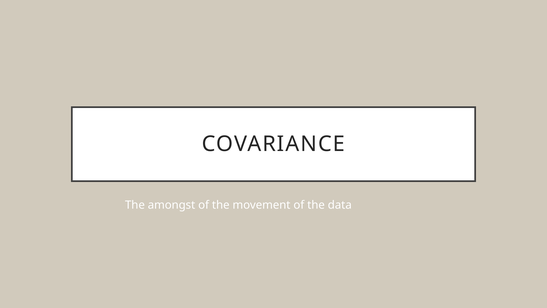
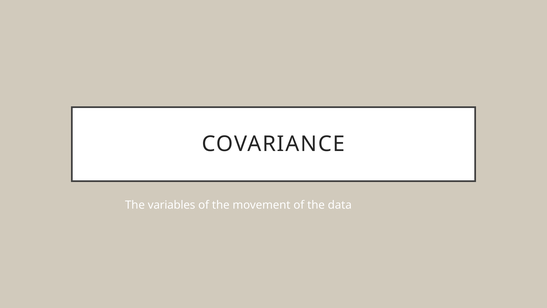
amongst: amongst -> variables (172, 205)
